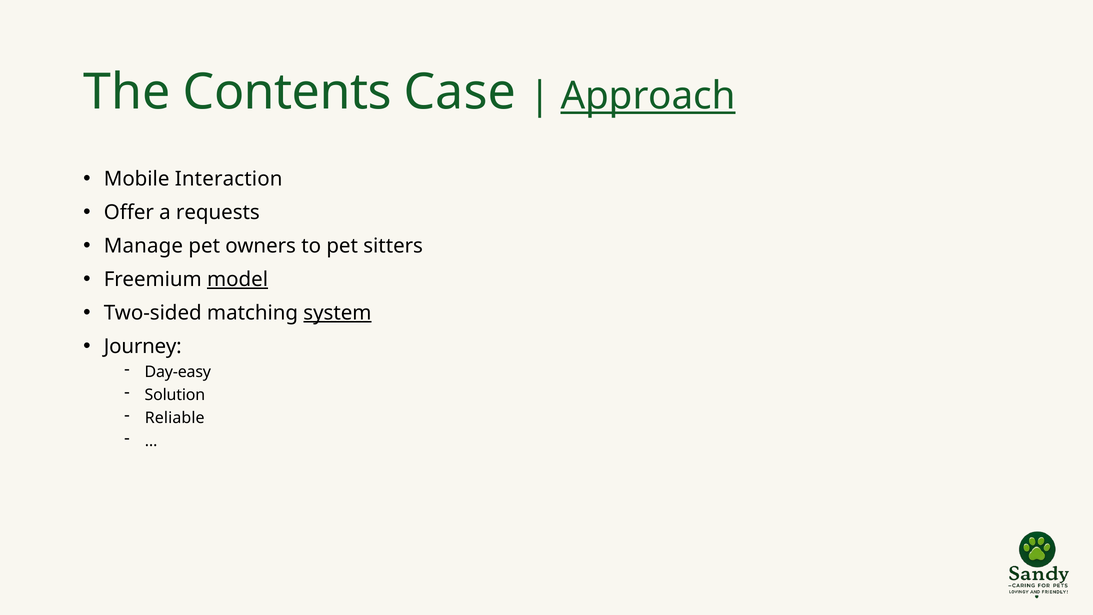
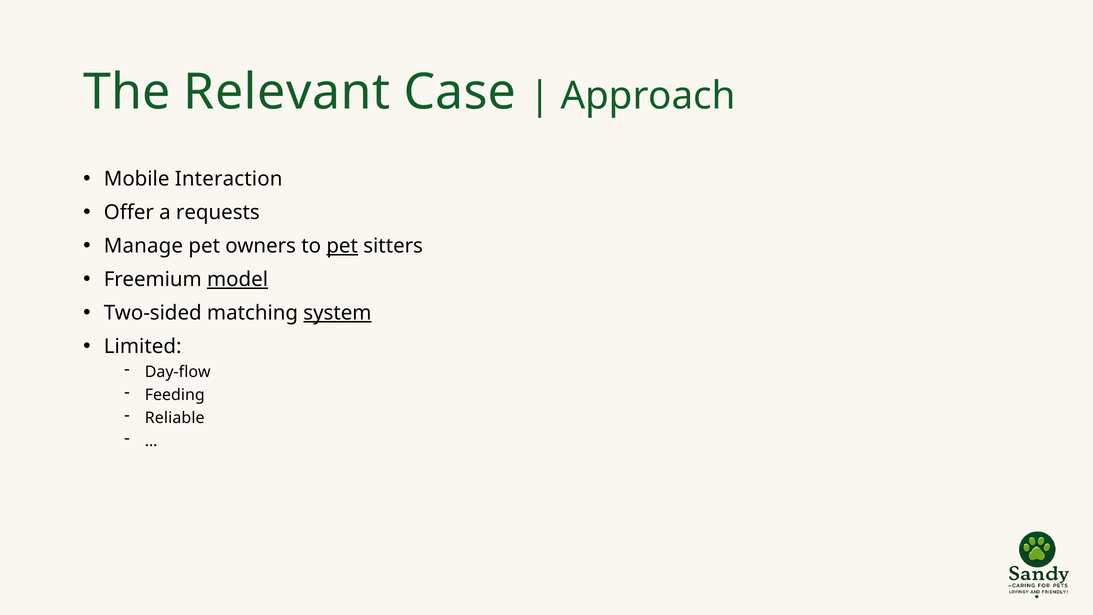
Contents: Contents -> Relevant (287, 92)
Approach underline: present -> none (648, 96)
pet underline: none -> present (342, 246)
Journey: Journey -> Limited (143, 346)
Day-easy: Day-easy -> Day-flow (178, 372)
Solution: Solution -> Feeding (175, 395)
